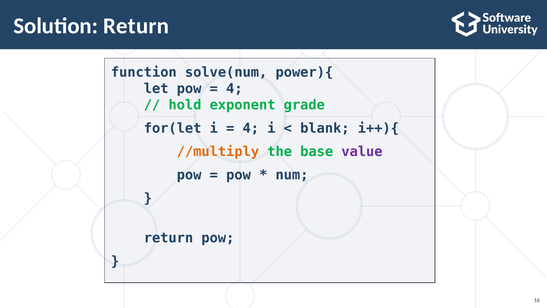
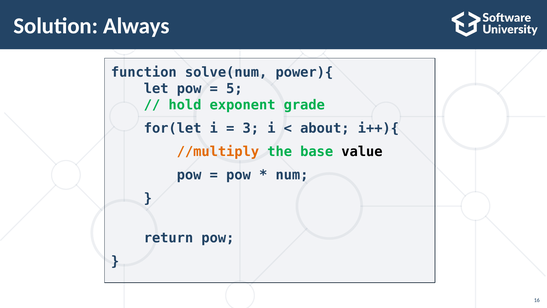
Solution Return: Return -> Always (136, 26)
4: 4 -> 5 (234, 89)
4: 4 -> 3 (251, 128)
blank: blank -> about (325, 128)
value colour: purple -> black (362, 151)
